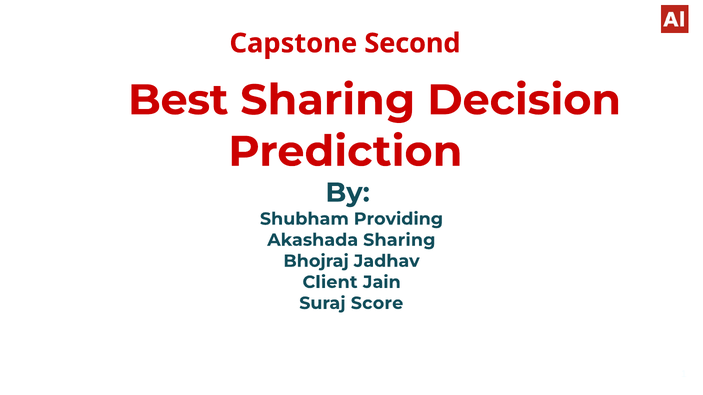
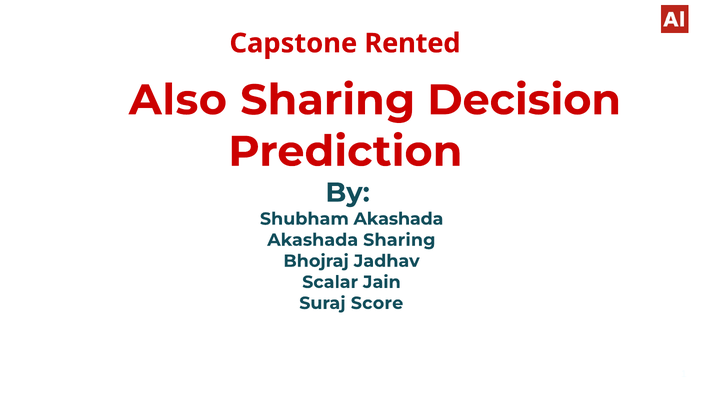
Second: Second -> Rented (412, 43)
Best: Best -> Also (178, 100)
Shubham Providing: Providing -> Akashada (398, 219)
Client: Client -> Scalar (330, 282)
